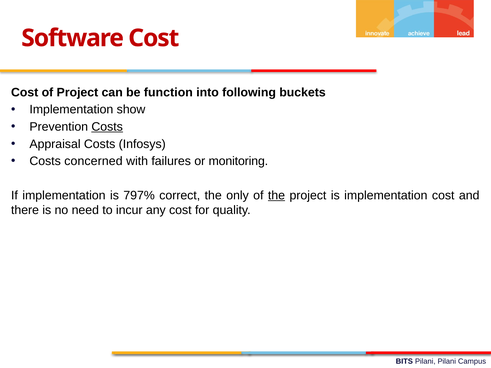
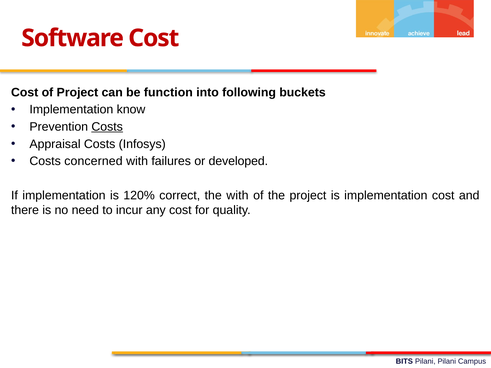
show: show -> know (131, 110)
monitoring: monitoring -> developed (238, 161)
797%: 797% -> 120% (139, 196)
the only: only -> with (237, 196)
the underline: present -> none (277, 196)
